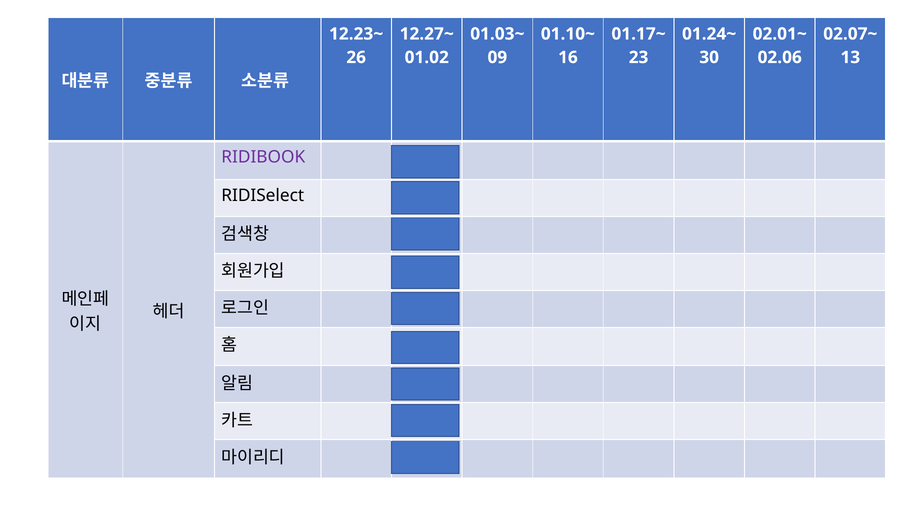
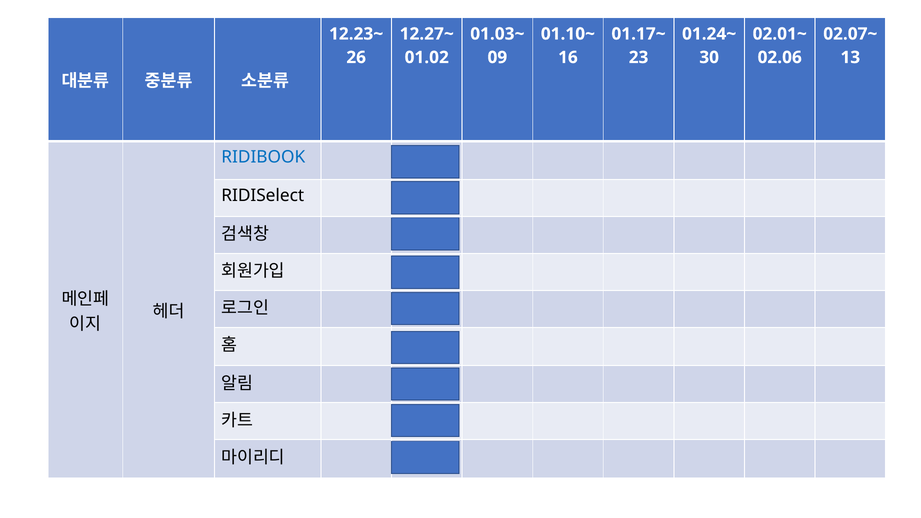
RIDIBOOK colour: purple -> blue (263, 157)
